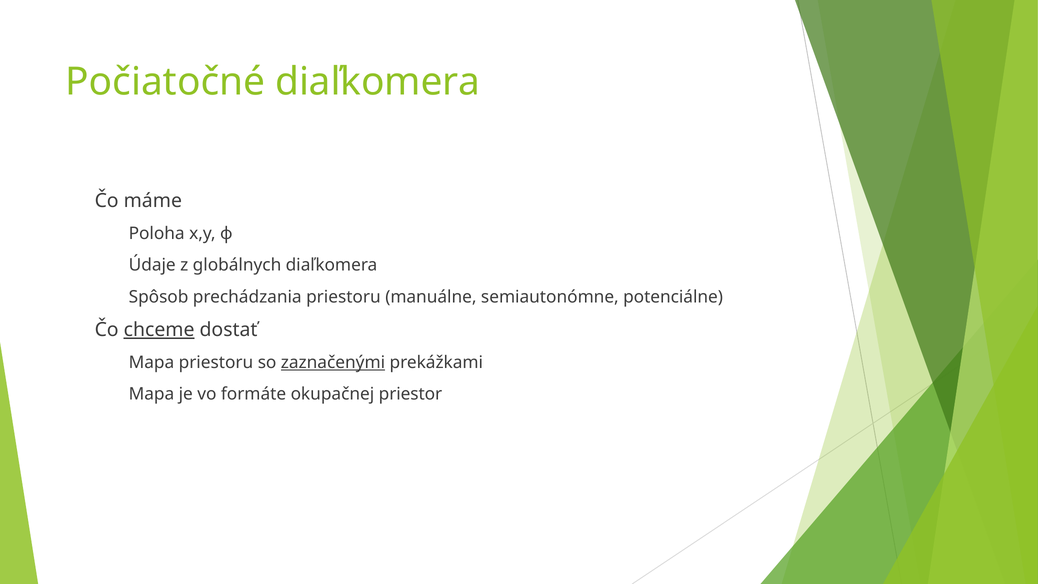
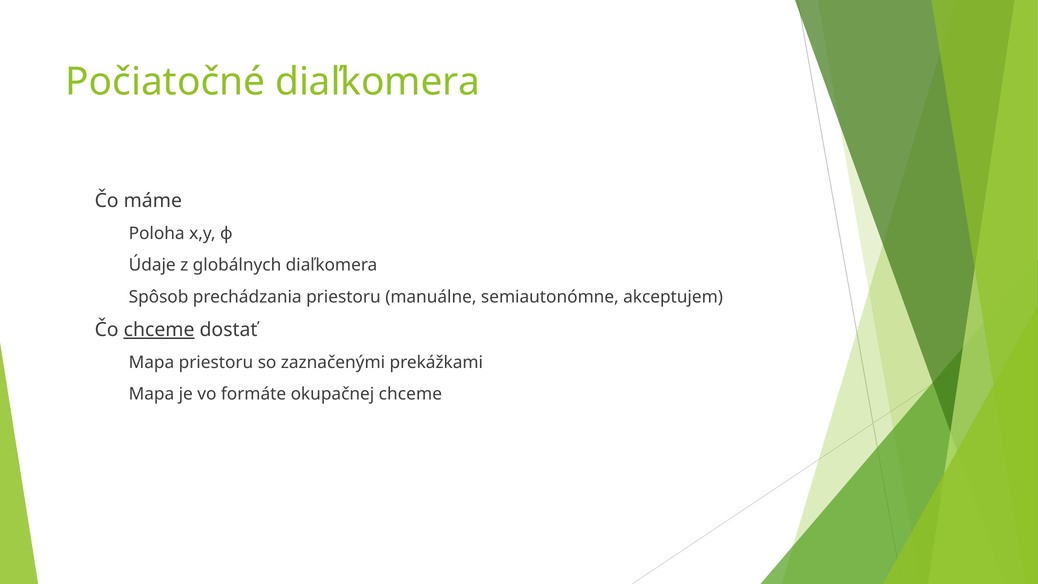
potenciálne: potenciálne -> akceptujem (673, 297)
zaznačenými underline: present -> none (333, 362)
okupačnej priestor: priestor -> chceme (410, 394)
